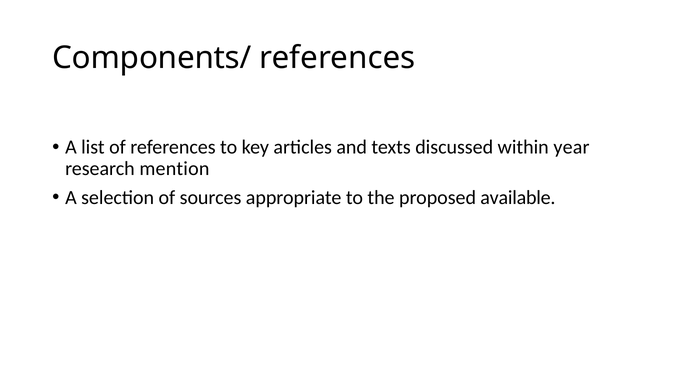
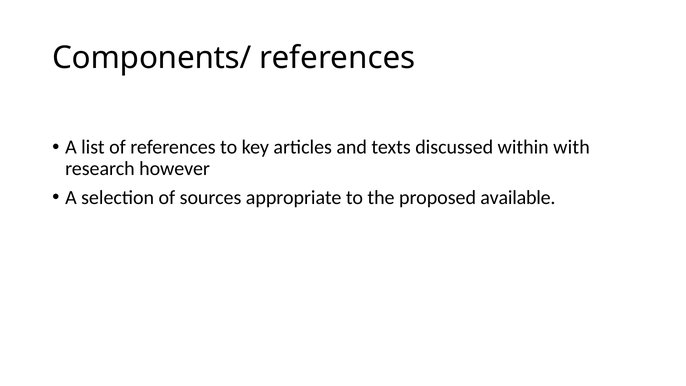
year: year -> with (572, 147)
mention: mention -> however (175, 169)
